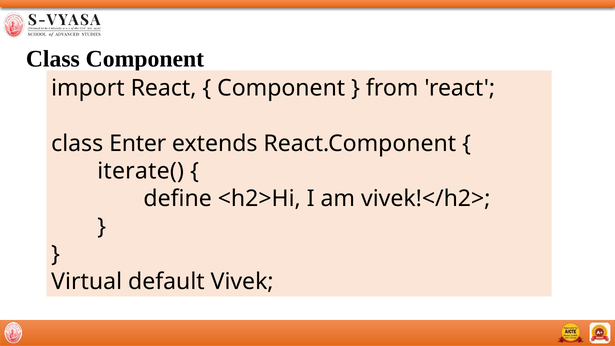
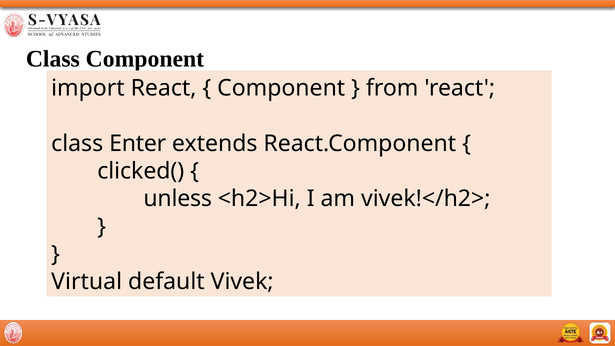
iterate(: iterate( -> clicked( (141, 171)
define: define -> unless (178, 199)
